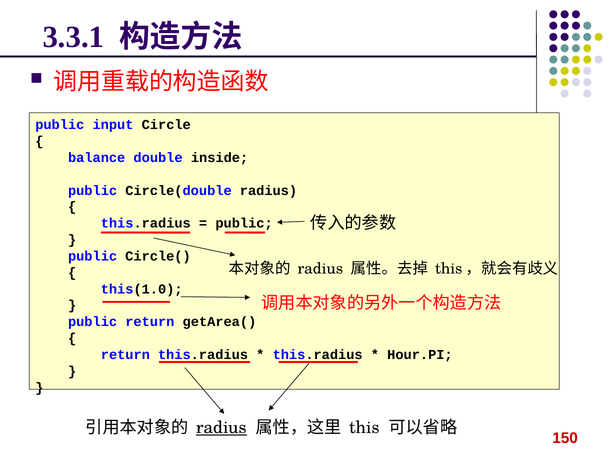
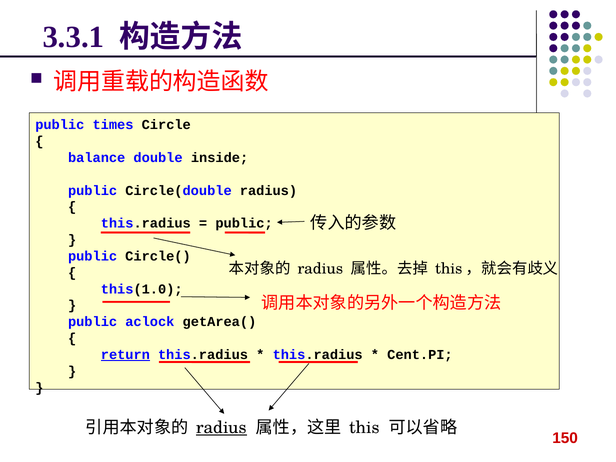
input: input -> times (113, 125)
public return: return -> aclock (150, 322)
return underline: none -> present (125, 355)
Hour.PI: Hour.PI -> Cent.PI (420, 355)
